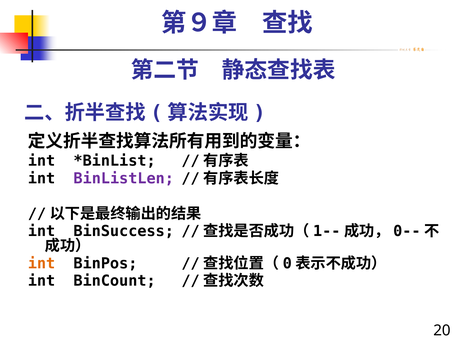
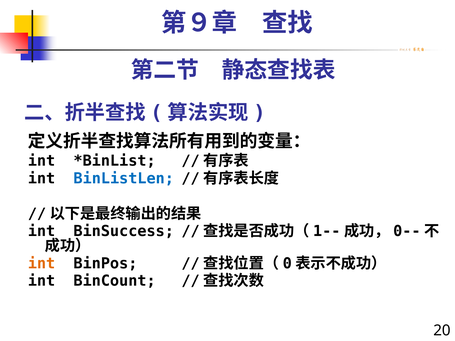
BinListLen colour: purple -> blue (124, 179)
